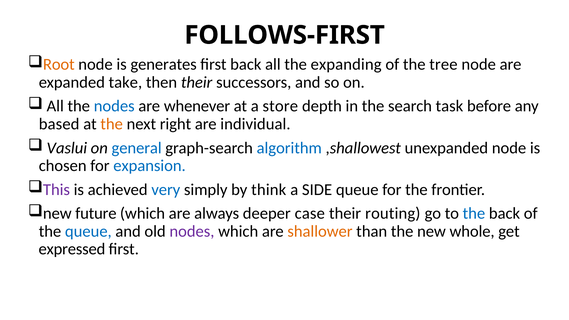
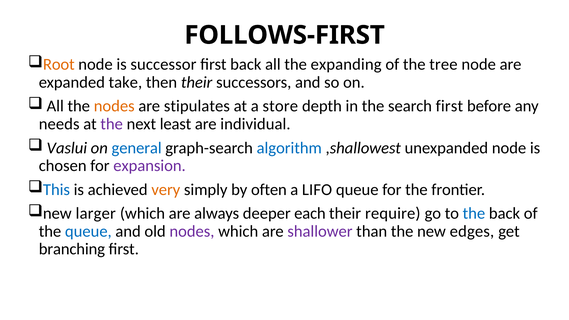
generates: generates -> successor (163, 64)
nodes colour: blue -> orange (114, 106)
whenever: whenever -> stipulates (197, 106)
search task: task -> first (449, 106)
based: based -> needs (59, 124)
the colour: orange -> purple (112, 124)
right: right -> least (176, 124)
expansion colour: blue -> purple (150, 166)
This colour: purple -> blue (56, 190)
very colour: blue -> orange (166, 190)
think: think -> often (269, 190)
SIDE: SIDE -> LIFO (317, 190)
future: future -> larger (96, 213)
case: case -> each (310, 213)
routing: routing -> require (393, 213)
shallower colour: orange -> purple (320, 231)
whole: whole -> edges (472, 231)
expressed: expressed -> branching (72, 249)
